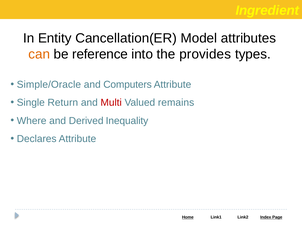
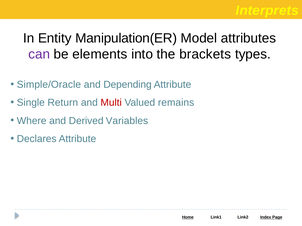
Ingredient: Ingredient -> Interprets (267, 10)
Cancellation(ER: Cancellation(ER -> Manipulation(ER (126, 38)
can colour: orange -> purple (39, 54)
reference: reference -> elements (100, 54)
provides: provides -> brackets (205, 54)
Computers: Computers -> Depending (128, 85)
Inequality: Inequality -> Variables (127, 121)
